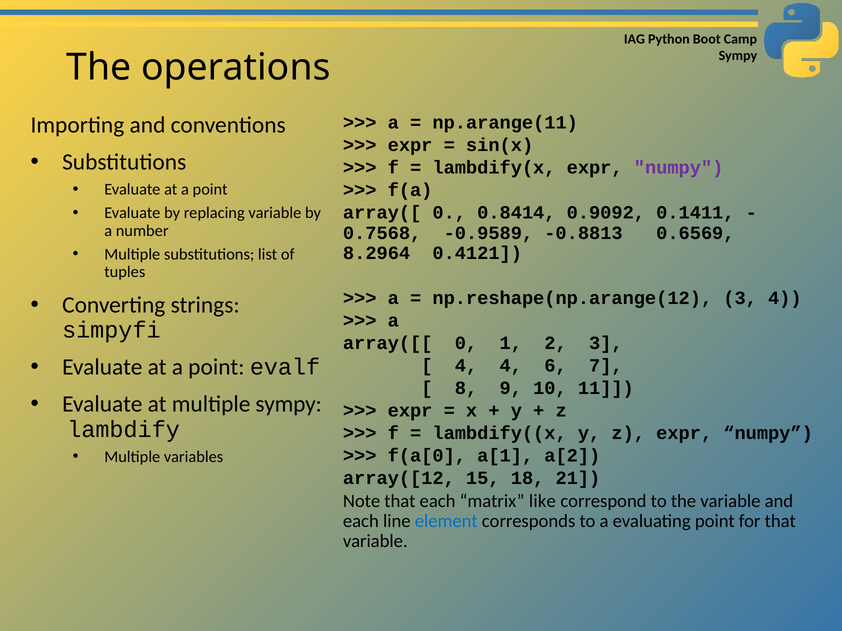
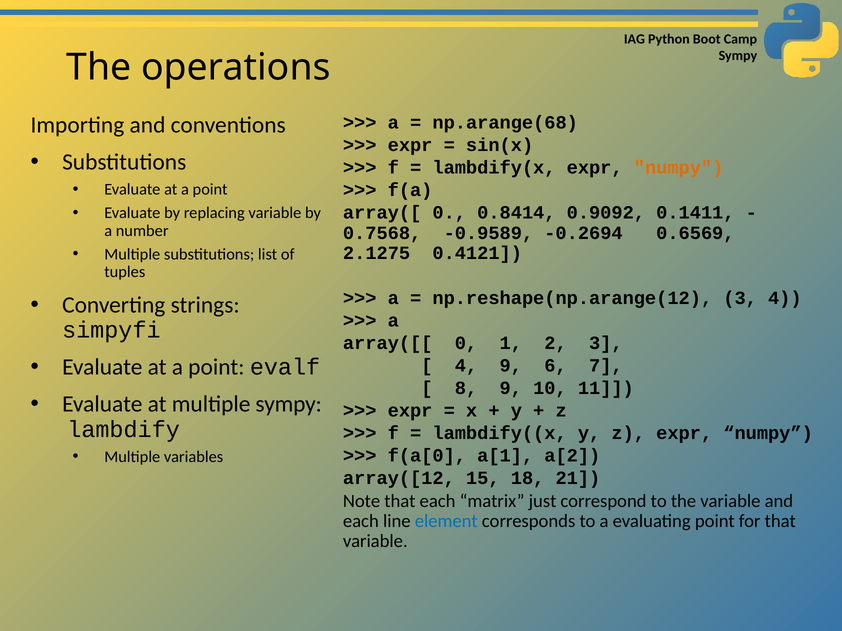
np.arange(11: np.arange(11 -> np.arange(68 (505, 123)
numpy colour: purple -> orange (679, 168)
-0.8813: -0.8813 -> -0.2694 (583, 233)
8.2964: 8.2964 -> 2.1275 (377, 253)
4 4: 4 -> 9 (511, 366)
like: like -> just (543, 501)
